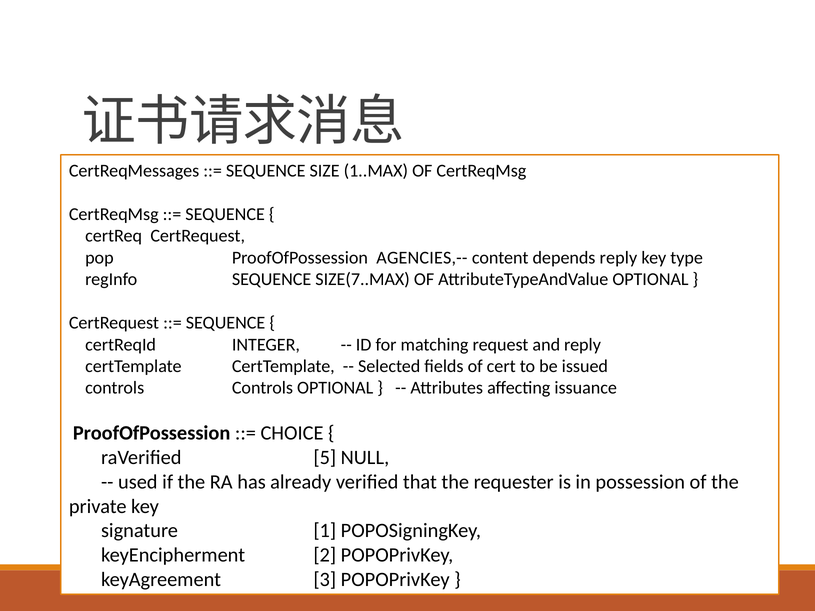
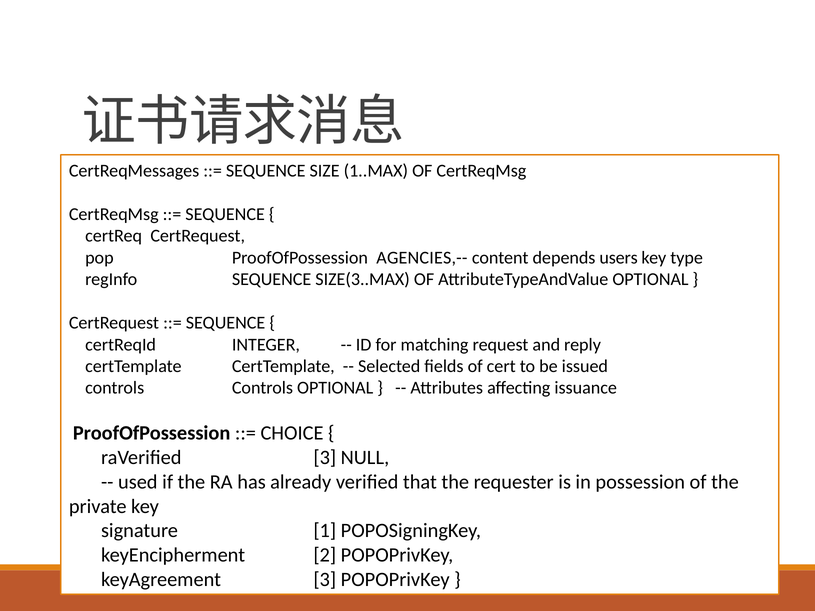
depends reply: reply -> users (619, 258)
SIZE(7..MAX: SIZE(7..MAX -> SIZE(3..MAX (363, 280)
raVerified 5: 5 -> 3 (325, 458)
